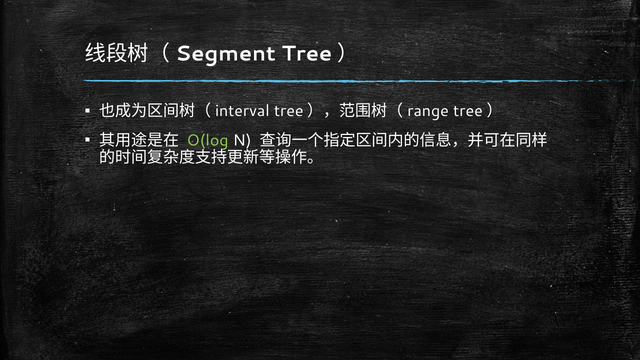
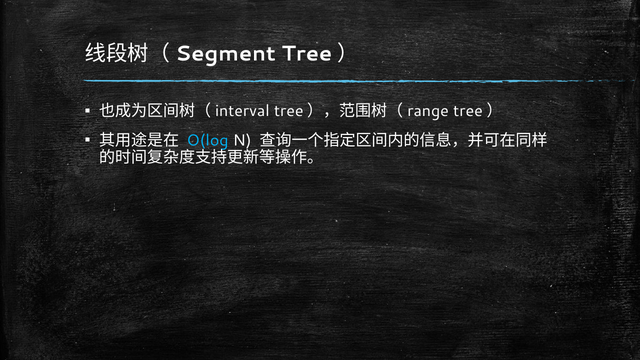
O(log colour: light green -> light blue (208, 140)
